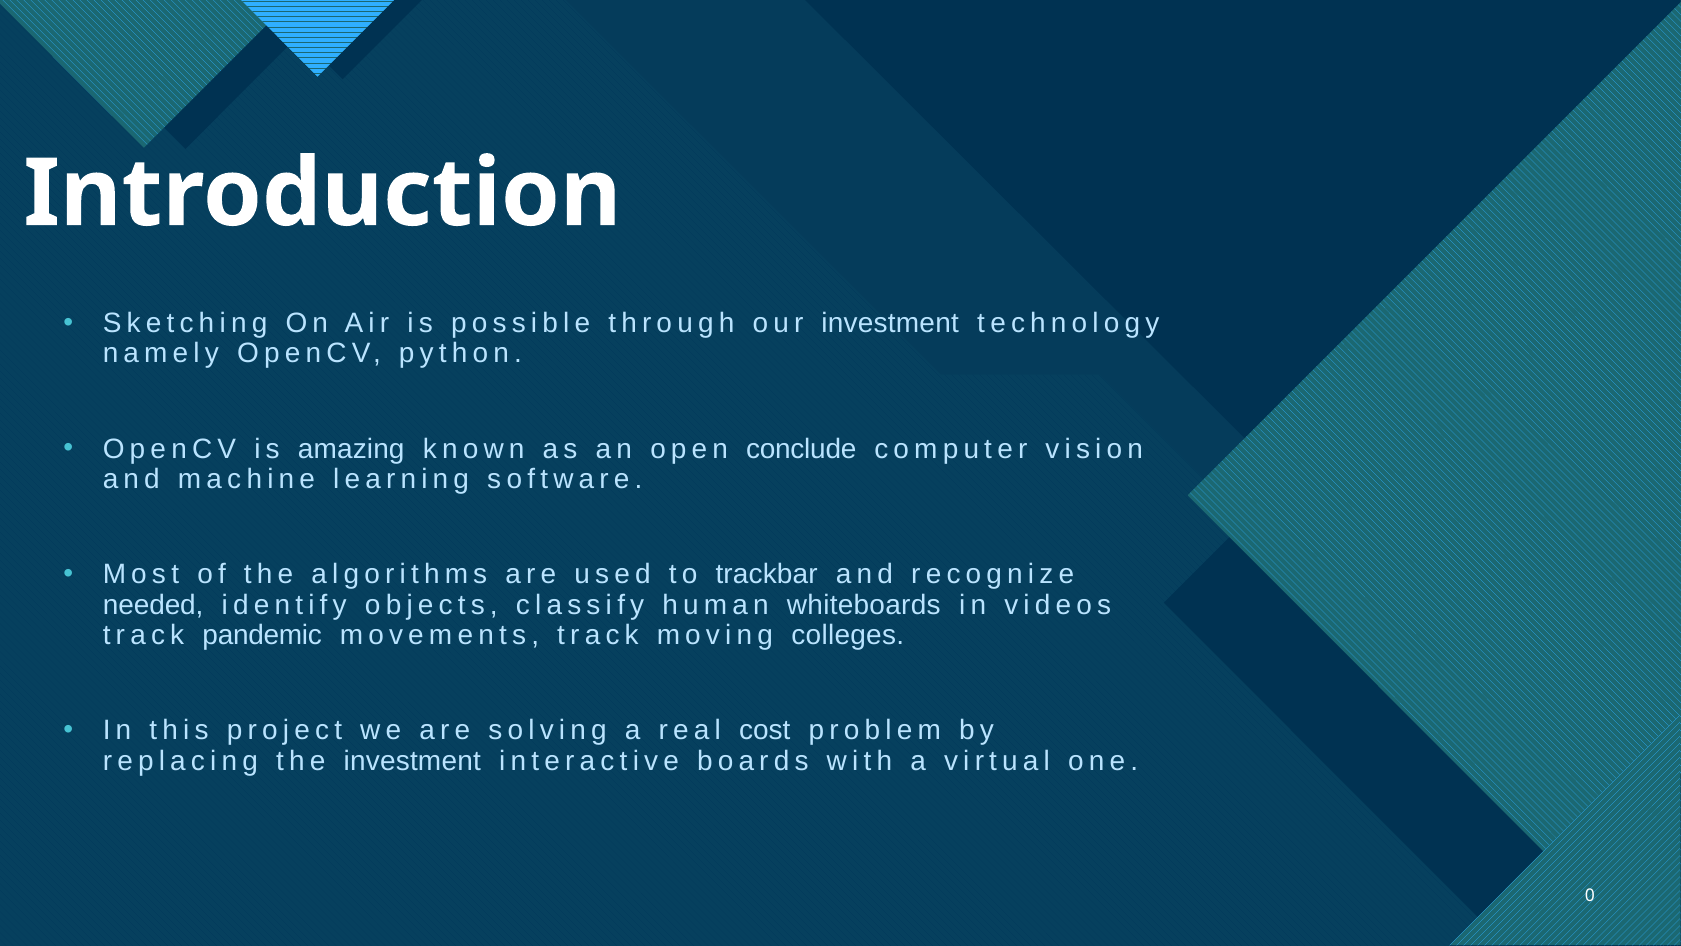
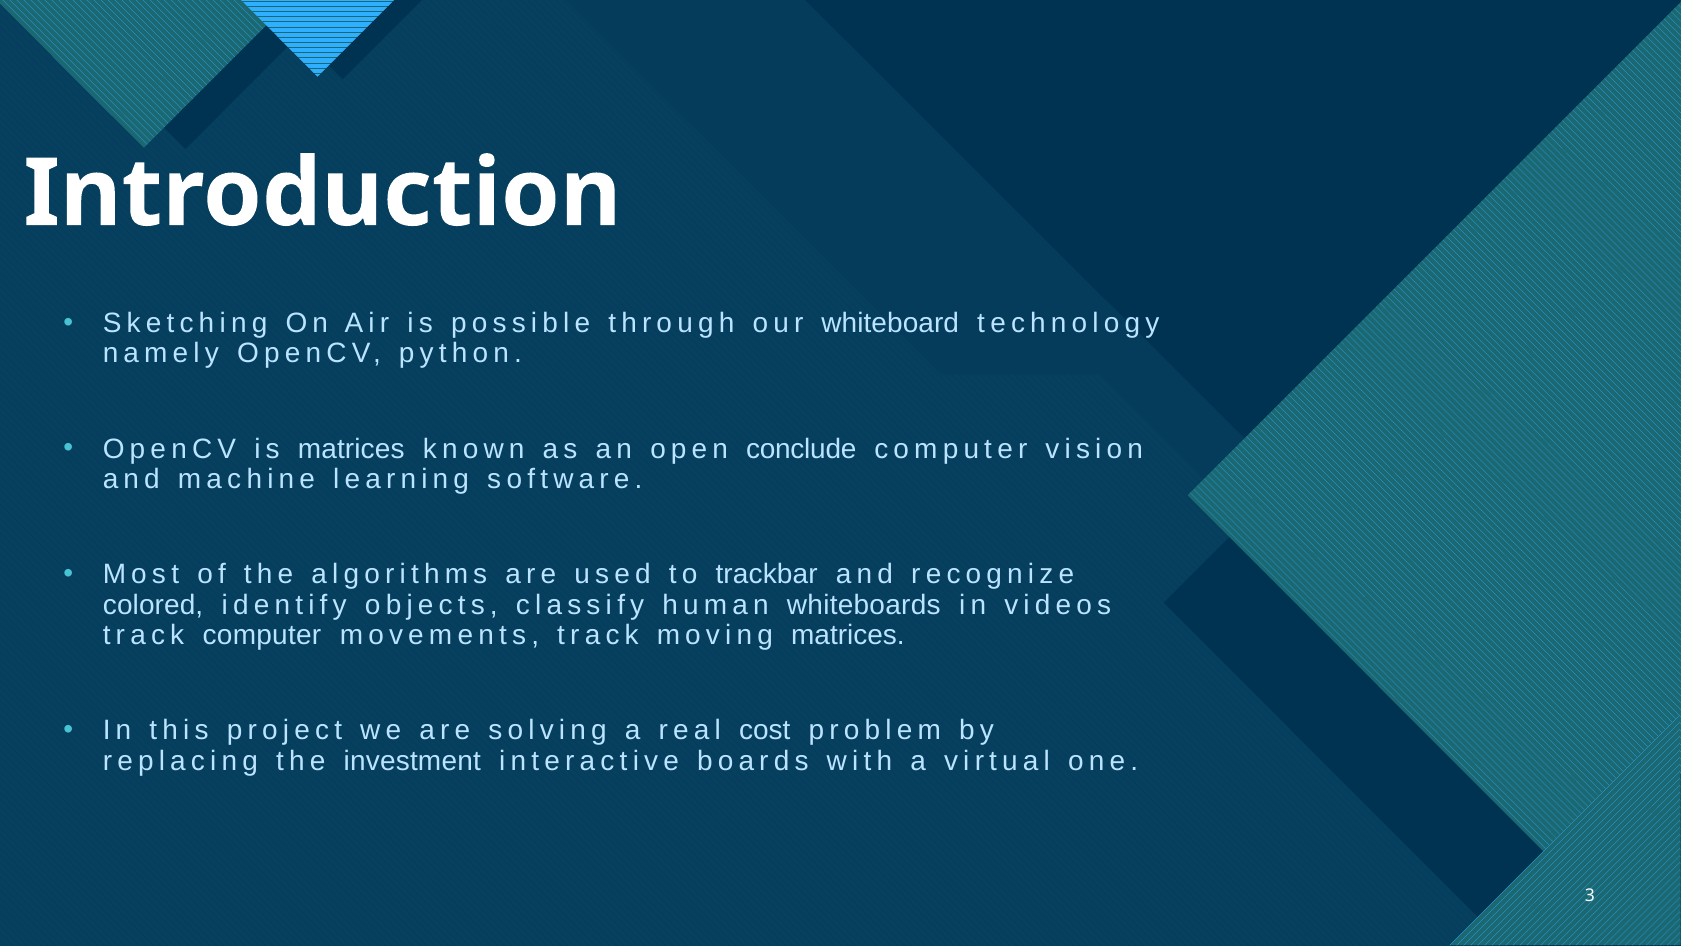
our investment: investment -> whiteboard (890, 323)
is amazing: amazing -> matrices (351, 449)
needed: needed -> colored (153, 605)
track pandemic: pandemic -> computer (262, 635)
moving colleges: colleges -> matrices (848, 635)
0: 0 -> 3 (1590, 896)
